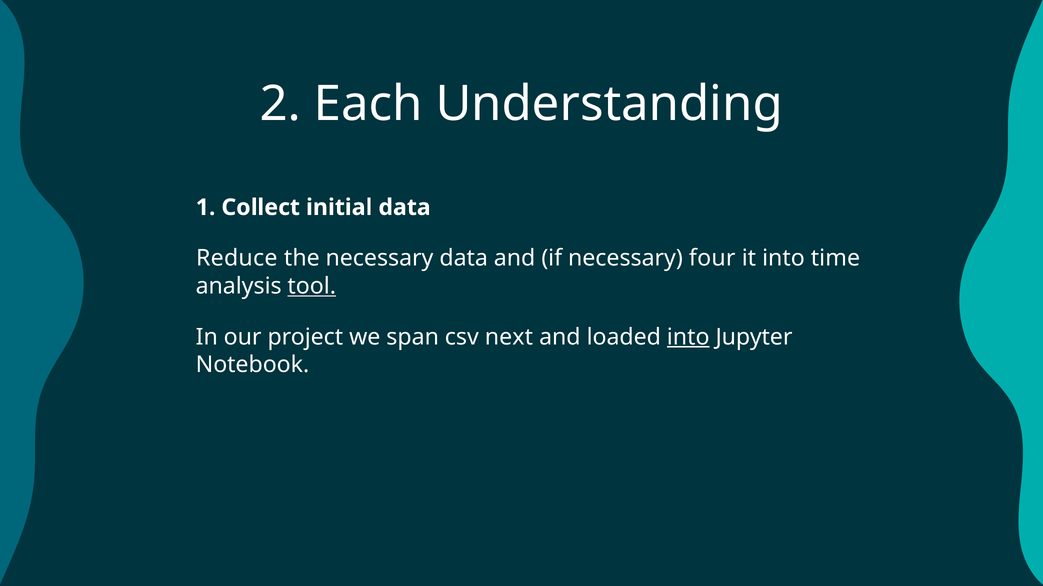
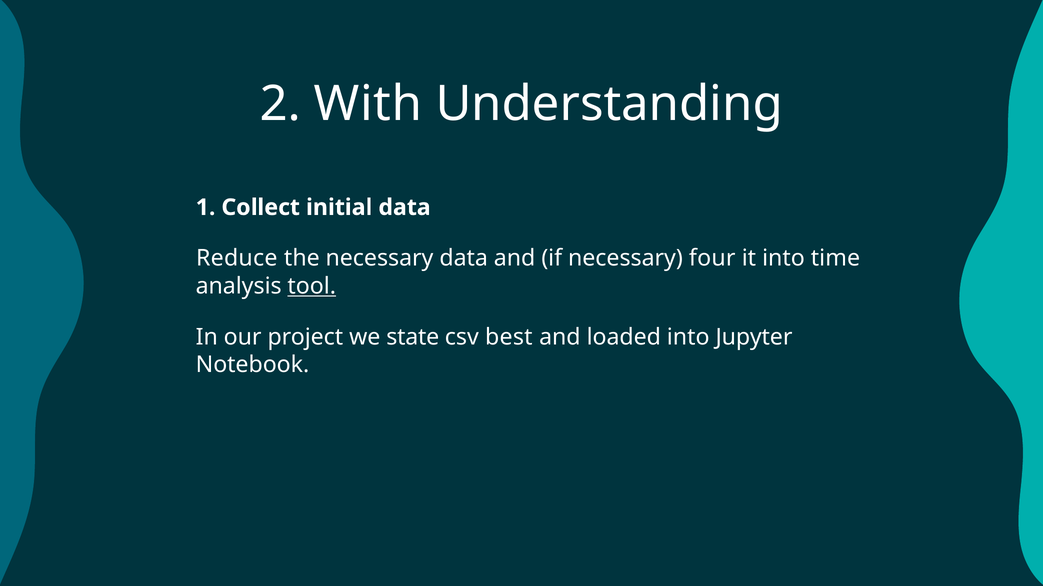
Each: Each -> With (368, 104)
span: span -> state (413, 337)
next: next -> best (509, 337)
into underline: present -> none (688, 337)
